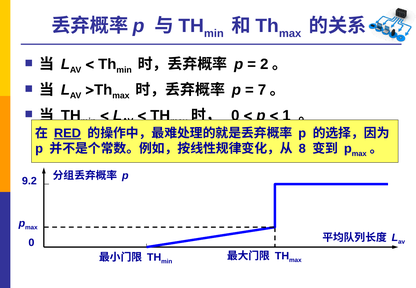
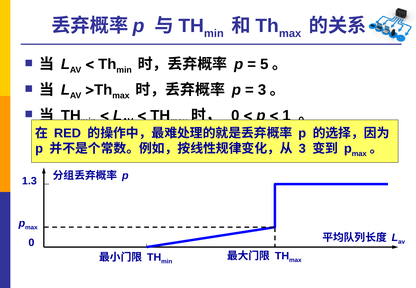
2: 2 -> 5 (264, 64)
7: 7 -> 3 (262, 90)
RED underline: present -> none (67, 133)
8: 8 -> 3 (302, 149)
9.2: 9.2 -> 1.3 (29, 181)
